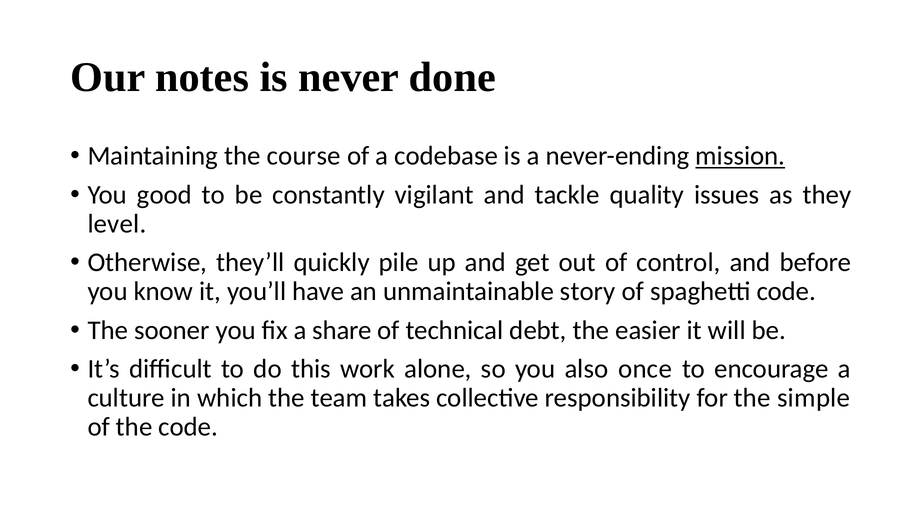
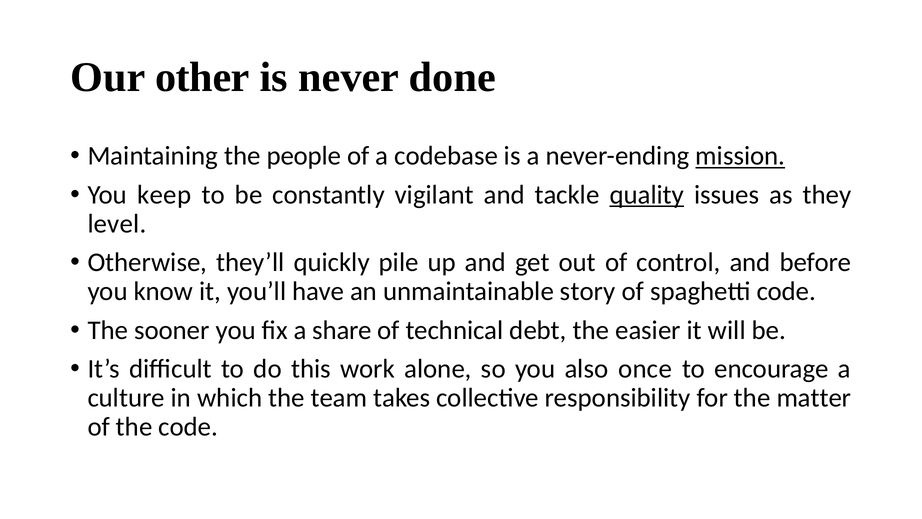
notes: notes -> other (202, 77)
course: course -> people (304, 156)
good: good -> keep (164, 195)
quality underline: none -> present (647, 195)
simple: simple -> matter (814, 398)
